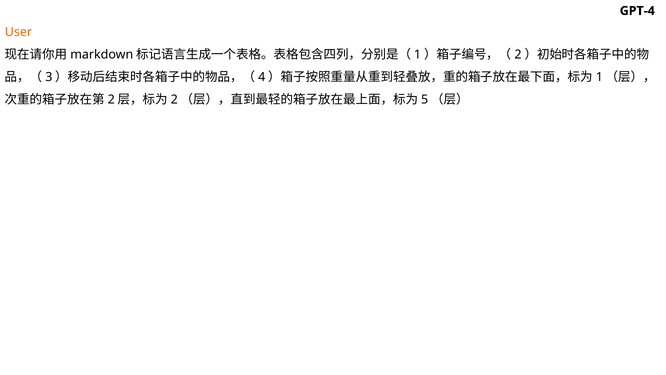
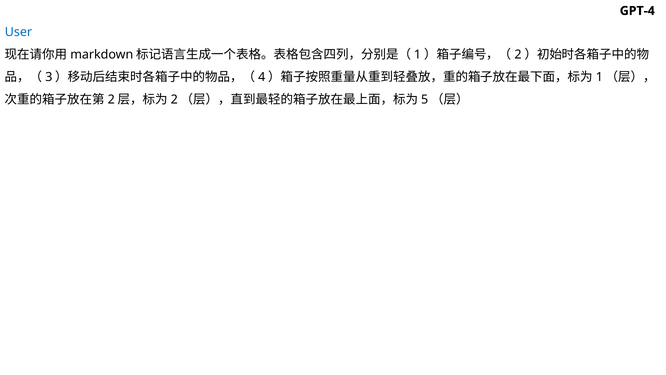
User colour: orange -> blue (18, 32)
